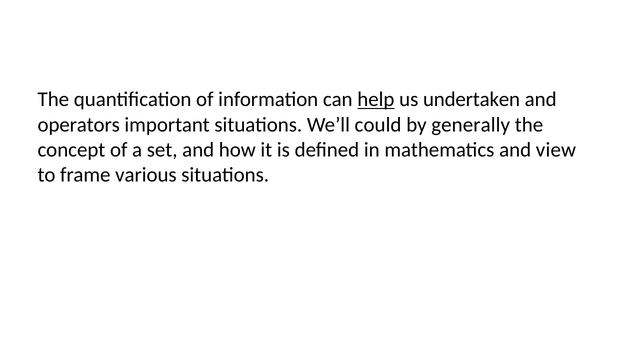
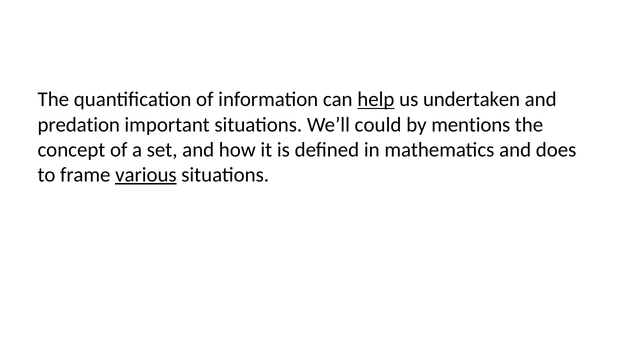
operators: operators -> predation (79, 125)
generally: generally -> mentions (471, 125)
view: view -> does (556, 150)
various underline: none -> present (146, 175)
